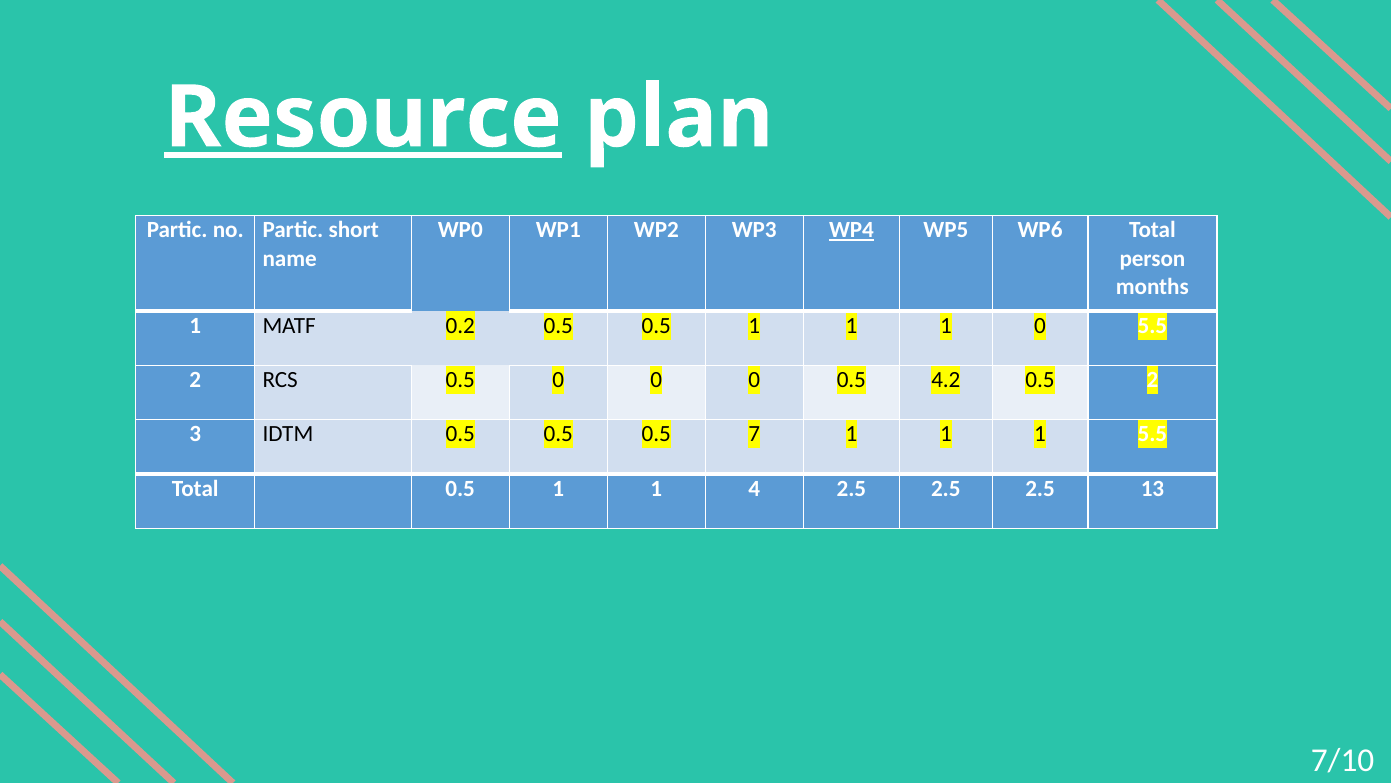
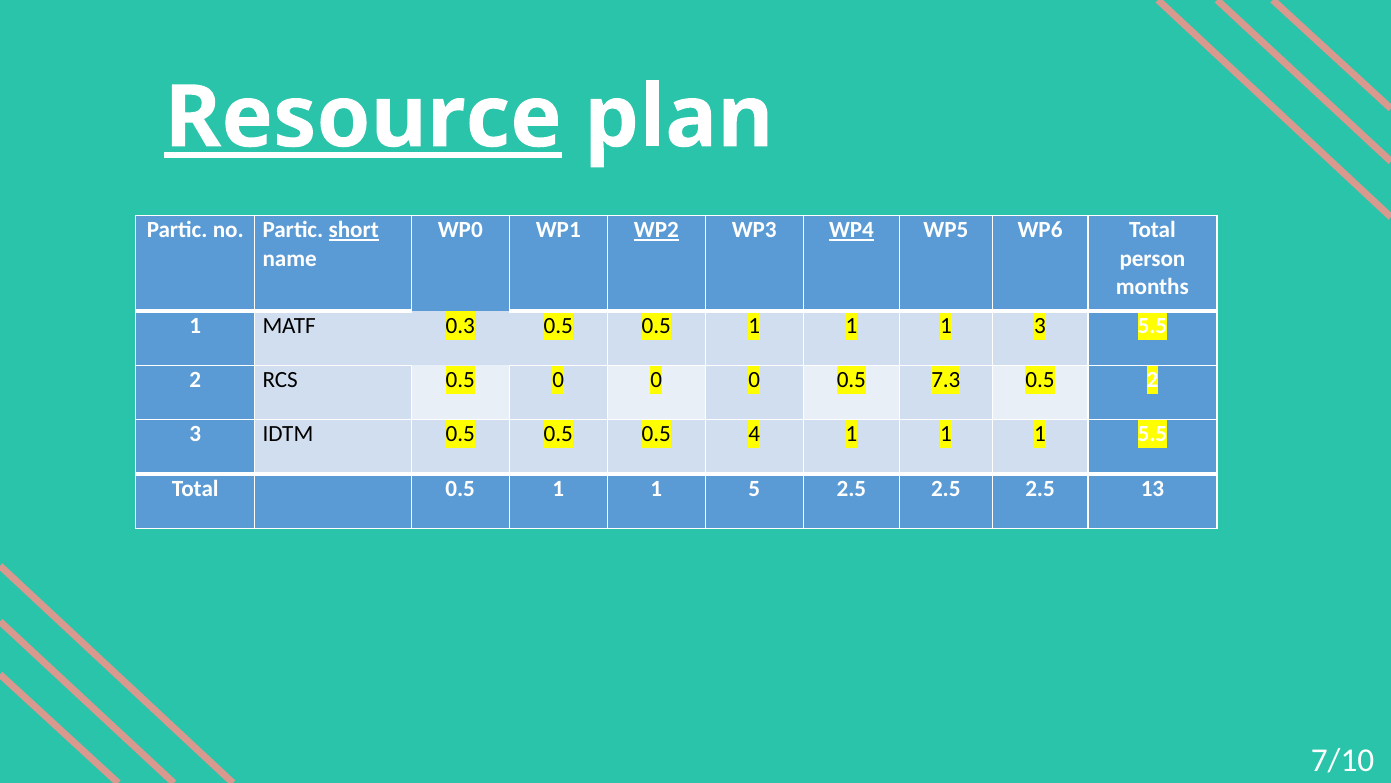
short underline: none -> present (354, 230)
WP2 underline: none -> present (656, 230)
0.2: 0.2 -> 0.3 (460, 325)
1 0: 0 -> 3 (1040, 325)
4.2: 4.2 -> 7.3 (946, 380)
7: 7 -> 4 (754, 434)
4: 4 -> 5 (754, 488)
